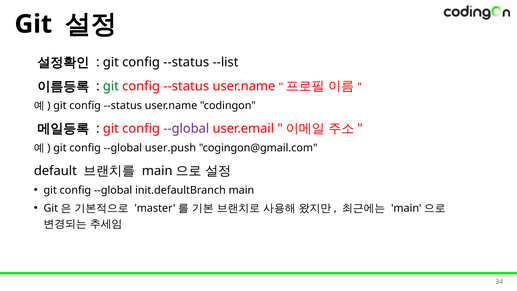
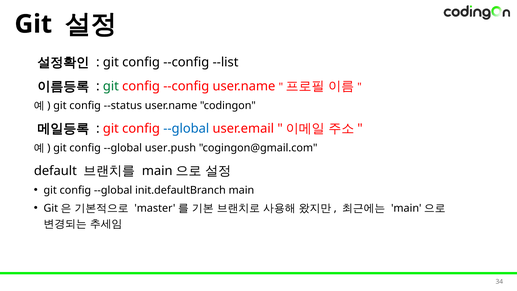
--status: --status -> --config (186, 62)
--status: --status -> --config (186, 86)
--global colour: purple -> blue (186, 128)
